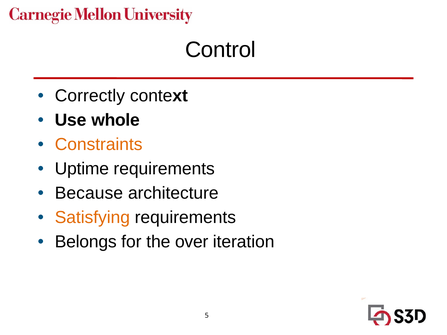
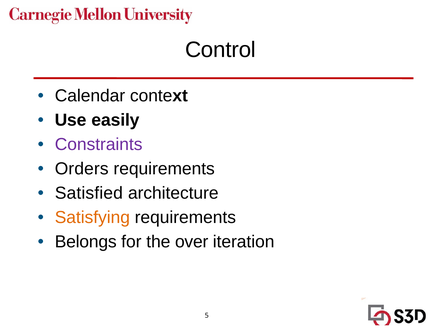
Correctly: Correctly -> Calendar (90, 96)
whole: whole -> easily (116, 120)
Constraints colour: orange -> purple (99, 145)
Uptime: Uptime -> Orders (82, 169)
Because: Because -> Satisfied (89, 193)
